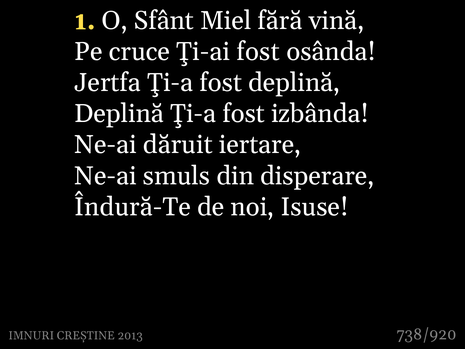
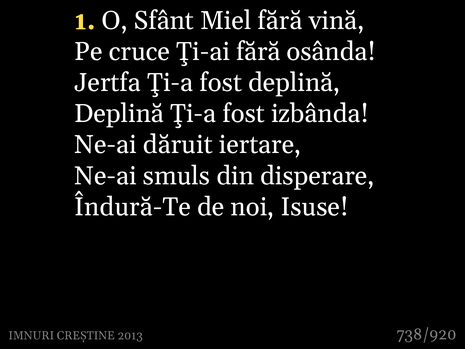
Ţi-ai fost: fost -> fără (258, 52)
